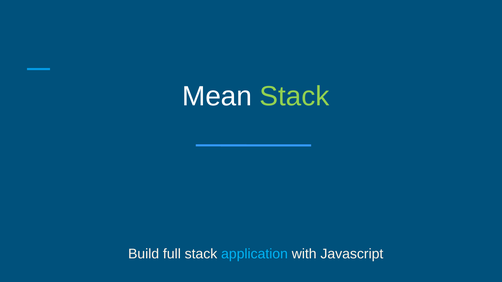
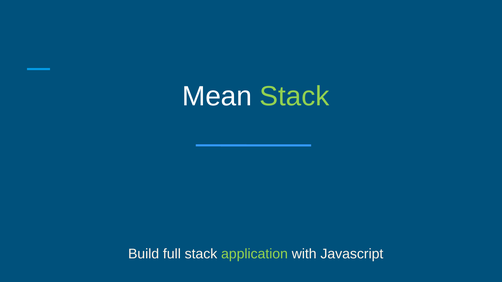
application colour: light blue -> light green (255, 254)
